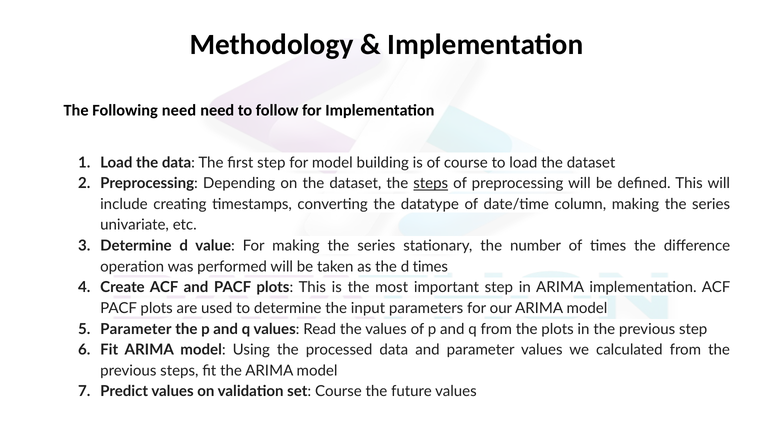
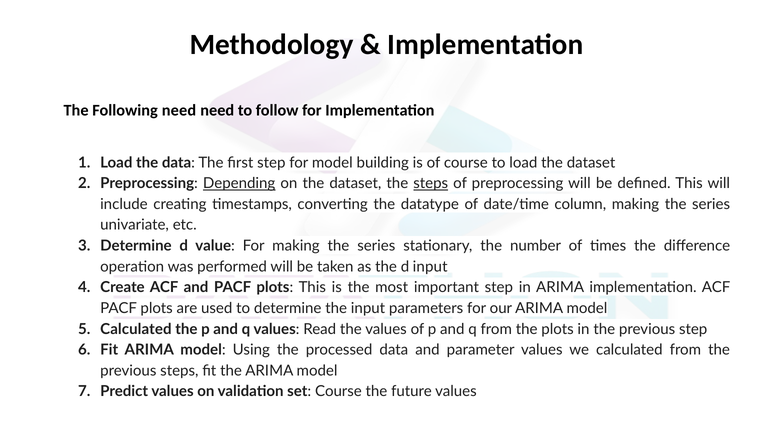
Depending underline: none -> present (239, 183)
d times: times -> input (430, 267)
Parameter: Parameter -> Calculated (136, 329)
